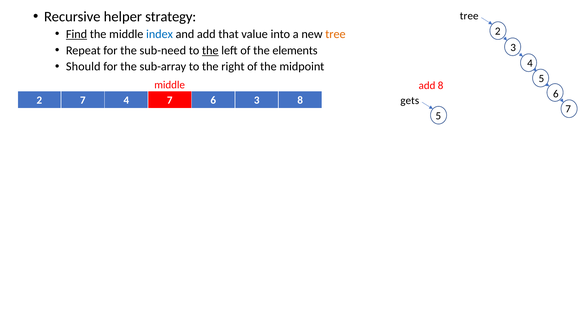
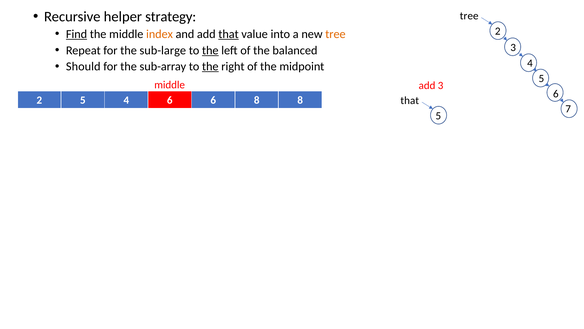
index colour: blue -> orange (160, 34)
that underline: none -> present (229, 34)
sub-need: sub-need -> sub-large (163, 50)
elements: elements -> balanced (295, 50)
the underline: none -> present (210, 66)
add 8: 8 -> 3 (441, 85)
2 7: 7 -> 5 (83, 100)
4 7: 7 -> 6 (170, 100)
6 3: 3 -> 8 (257, 100)
gets: gets -> that (410, 100)
